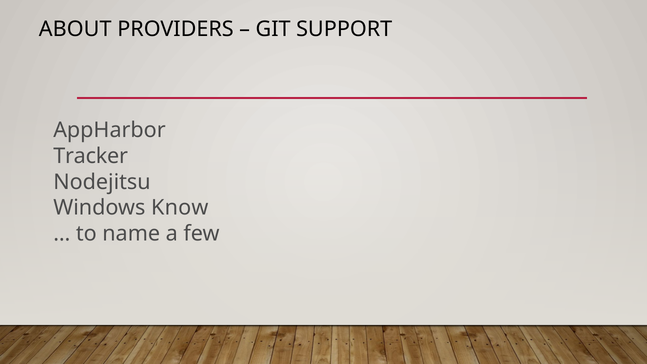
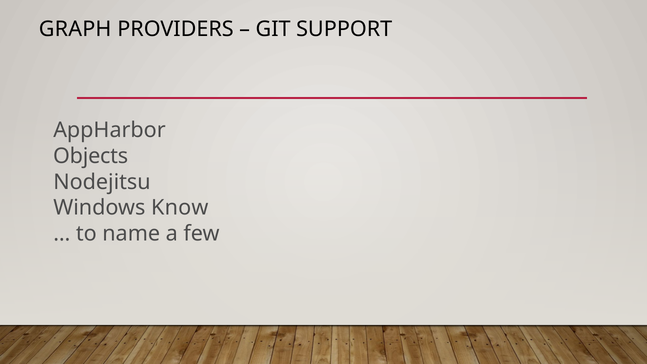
ABOUT: ABOUT -> GRAPH (75, 29)
Tracker: Tracker -> Objects (91, 156)
